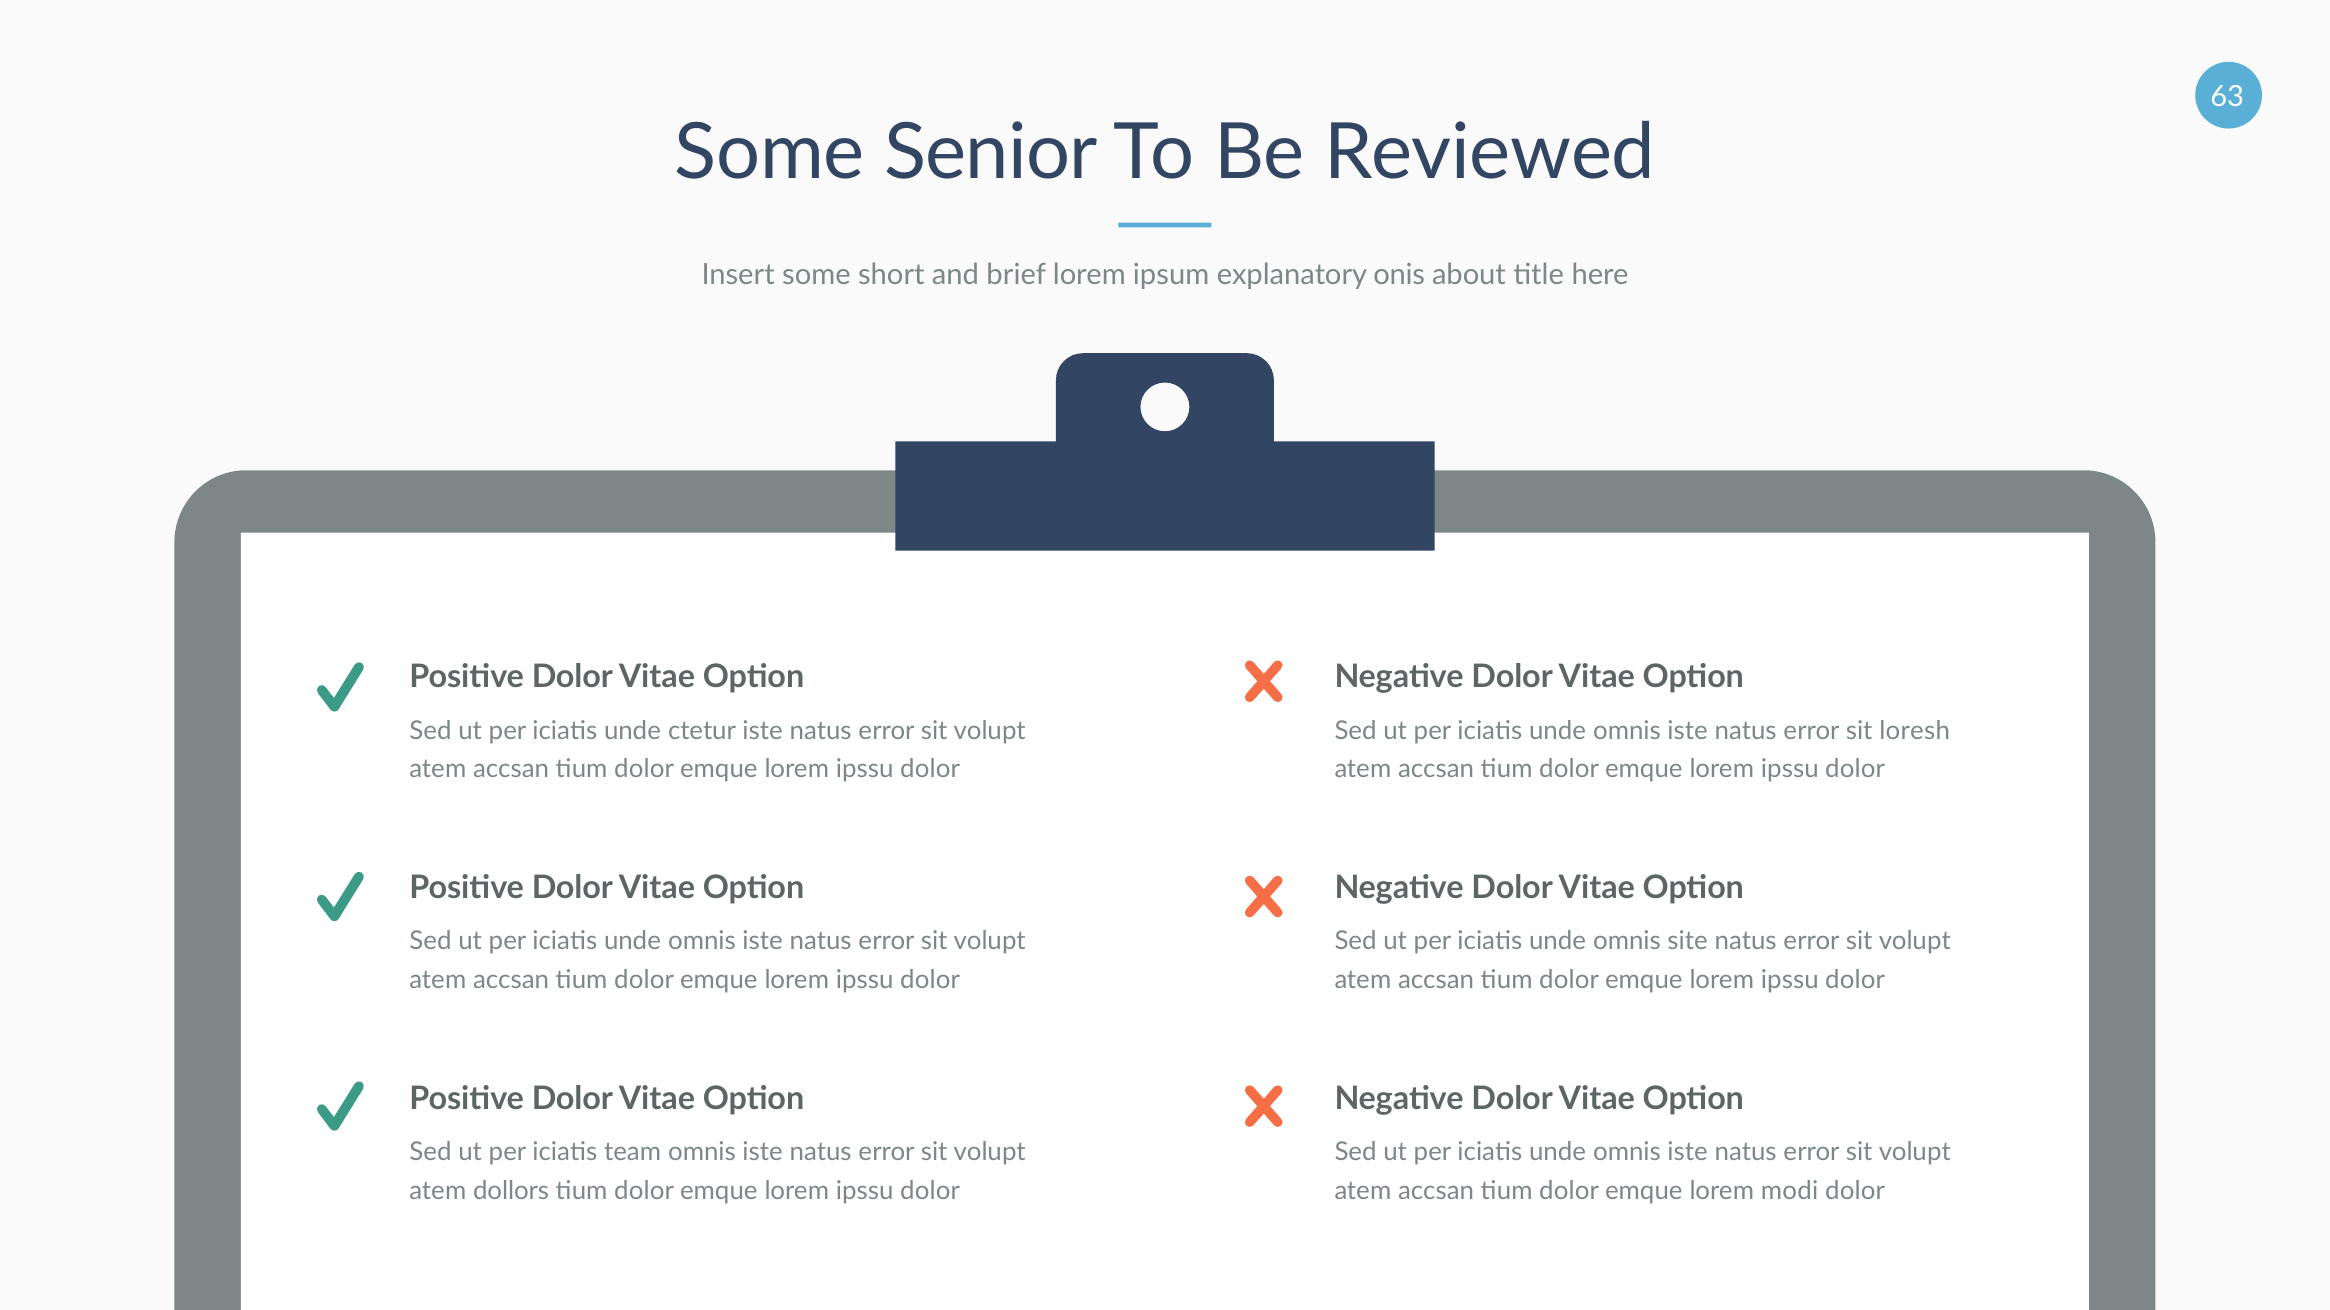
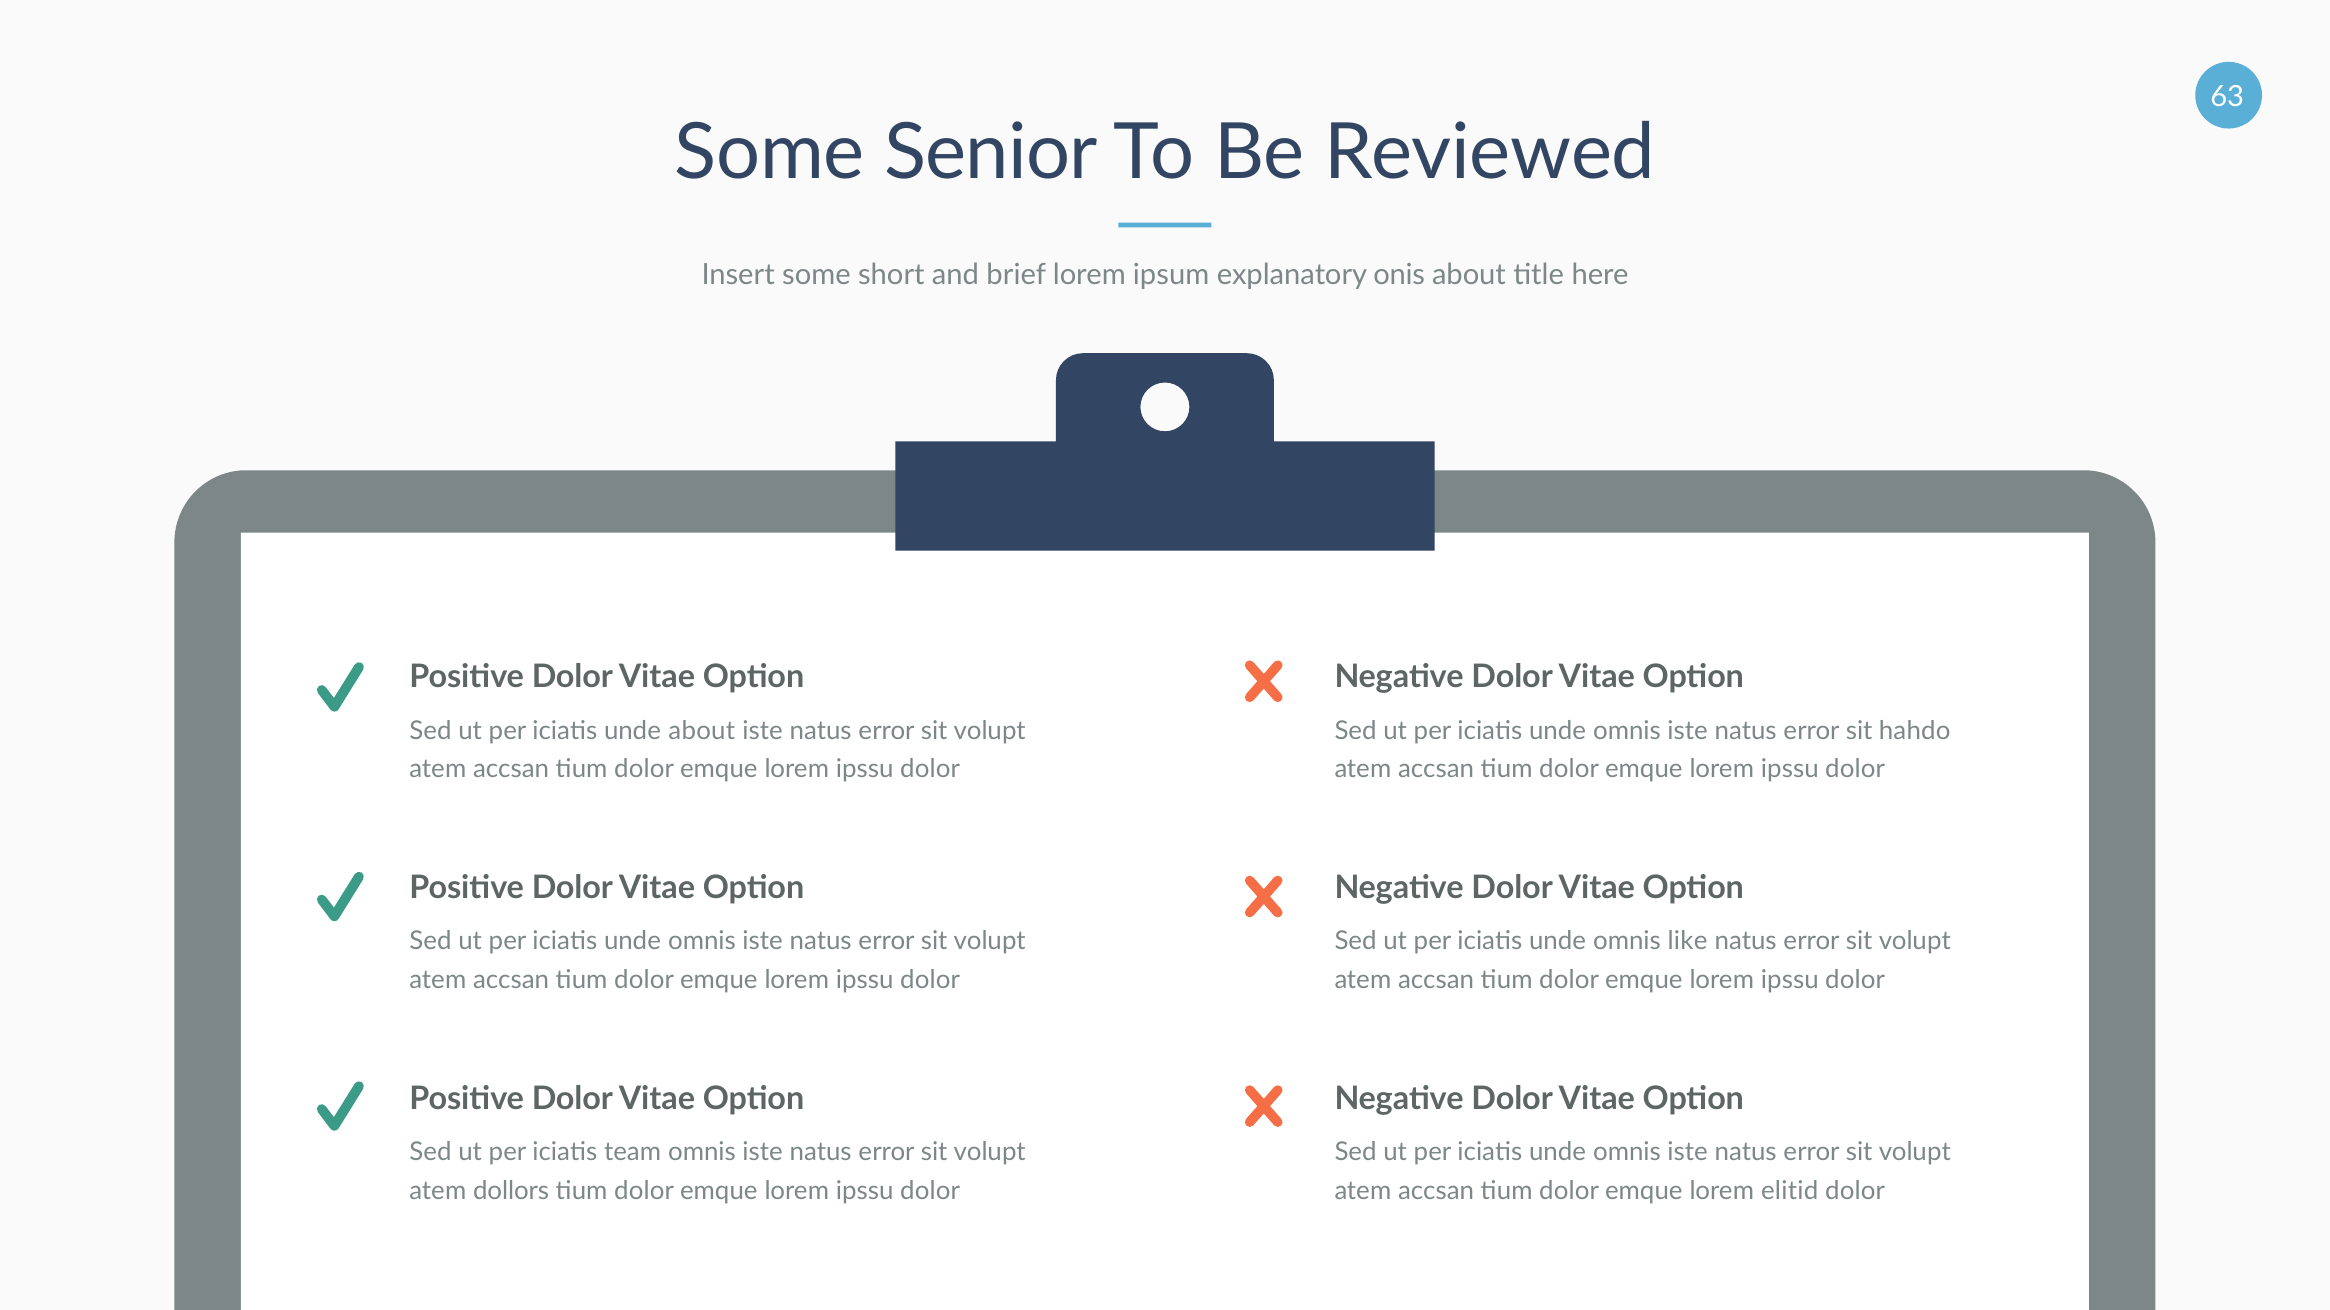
unde ctetur: ctetur -> about (702, 731)
loresh: loresh -> hahdo (1915, 731)
site: site -> like (1688, 942)
modi: modi -> elitid (1790, 1192)
